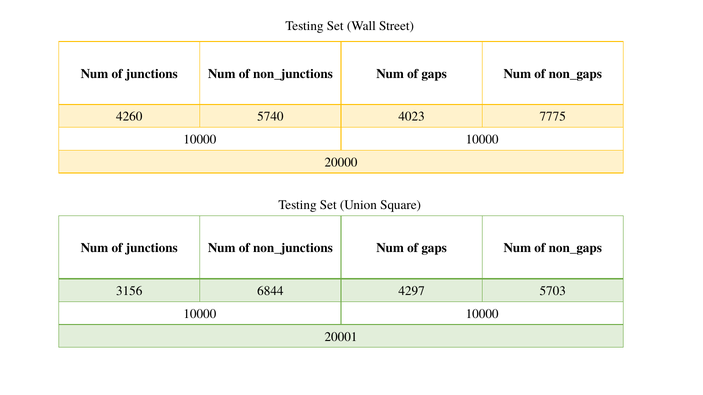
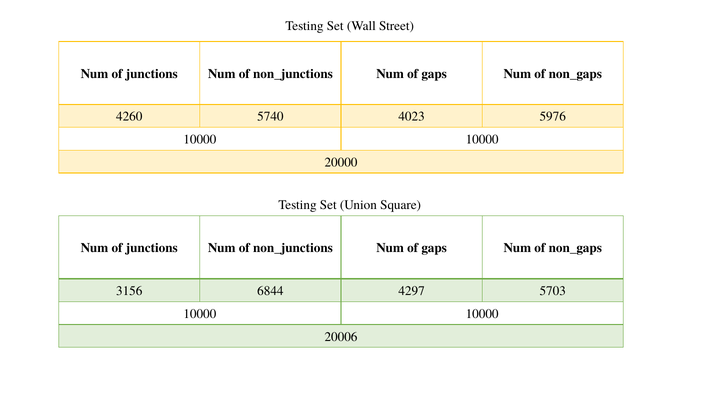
7775: 7775 -> 5976 (553, 117)
20001: 20001 -> 20006 (341, 337)
